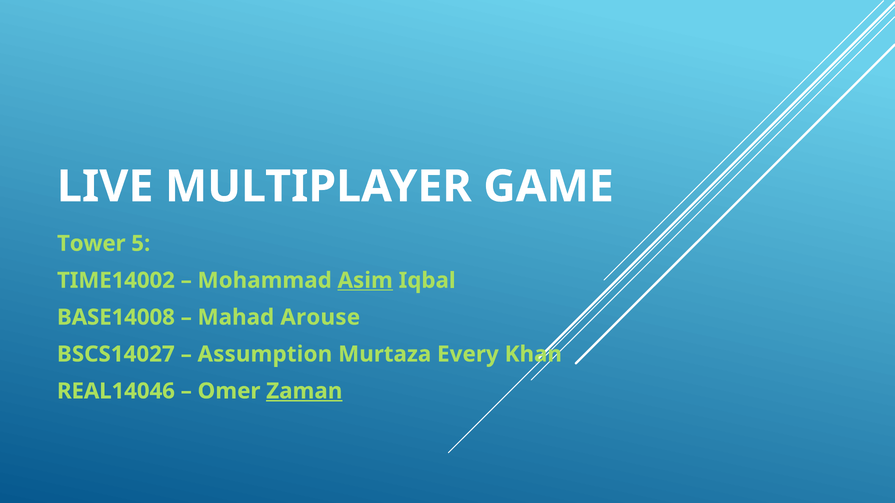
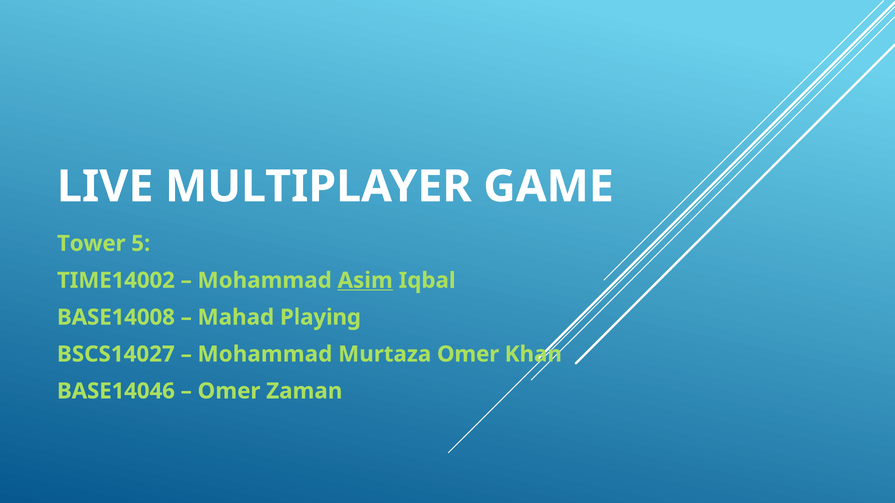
Arouse: Arouse -> Playing (320, 318)
Assumption: Assumption -> Mohammad (265, 354)
Murtaza Every: Every -> Omer (468, 354)
REAL14046: REAL14046 -> BASE14046 (116, 391)
Zaman underline: present -> none (304, 391)
